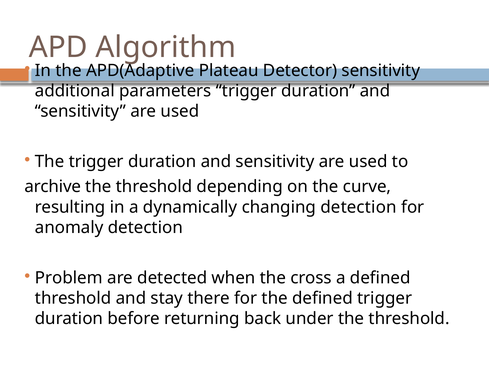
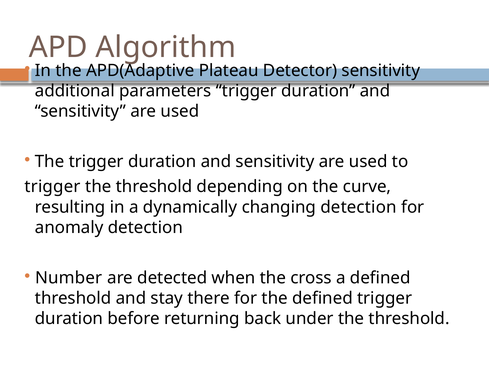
archive: archive -> trigger (53, 187)
Problem: Problem -> Number (69, 278)
